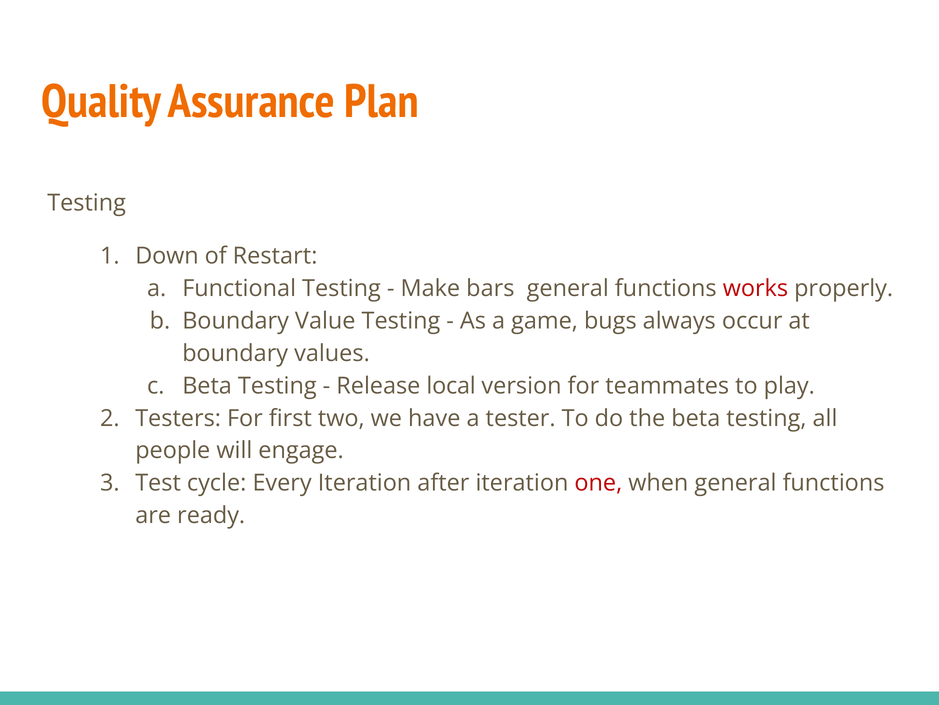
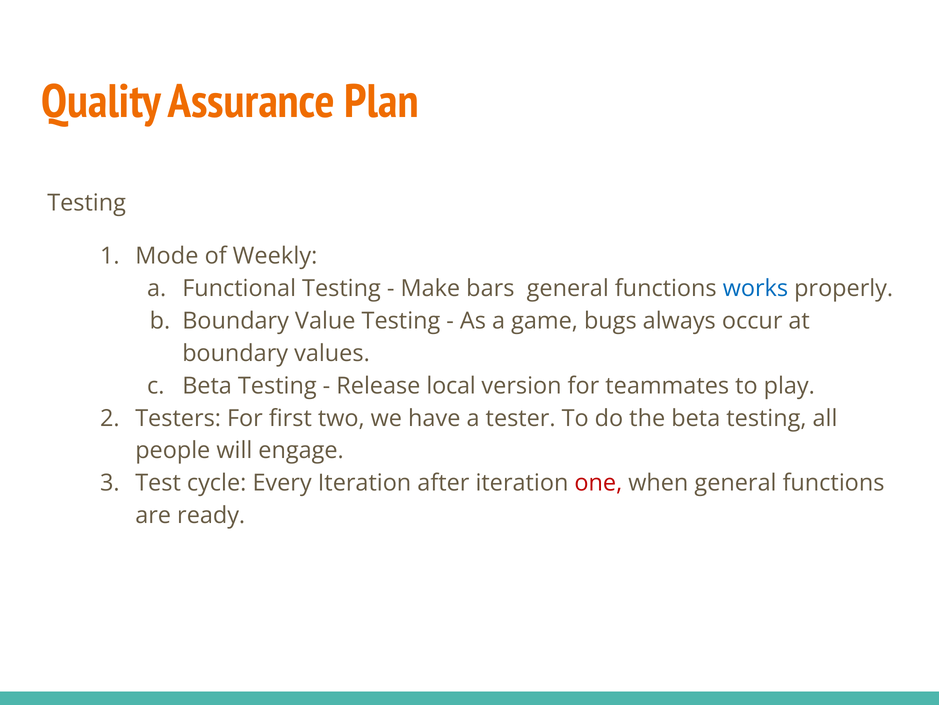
Down: Down -> Mode (167, 256)
Restart: Restart -> Weekly (275, 256)
works colour: red -> blue (755, 288)
